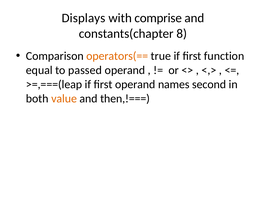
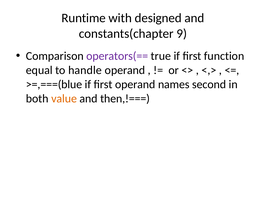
Displays: Displays -> Runtime (84, 18)
comprise: comprise -> designed (158, 18)
8: 8 -> 9 (182, 33)
operators(== colour: orange -> purple (117, 56)
passed: passed -> handle (85, 70)
>=,===(leap: >=,===(leap -> >=,===(blue (54, 84)
